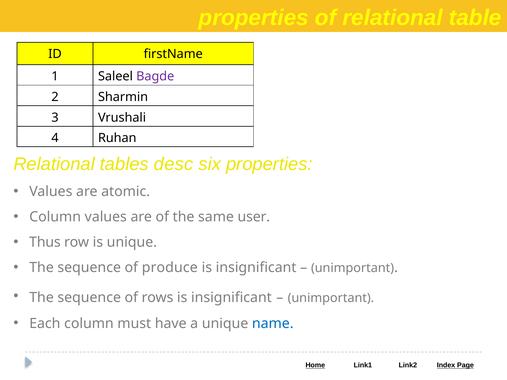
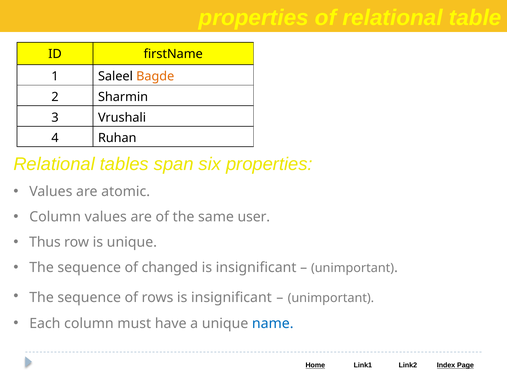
Bagde colour: purple -> orange (155, 77)
desc: desc -> span (174, 164)
produce: produce -> changed (170, 268)
